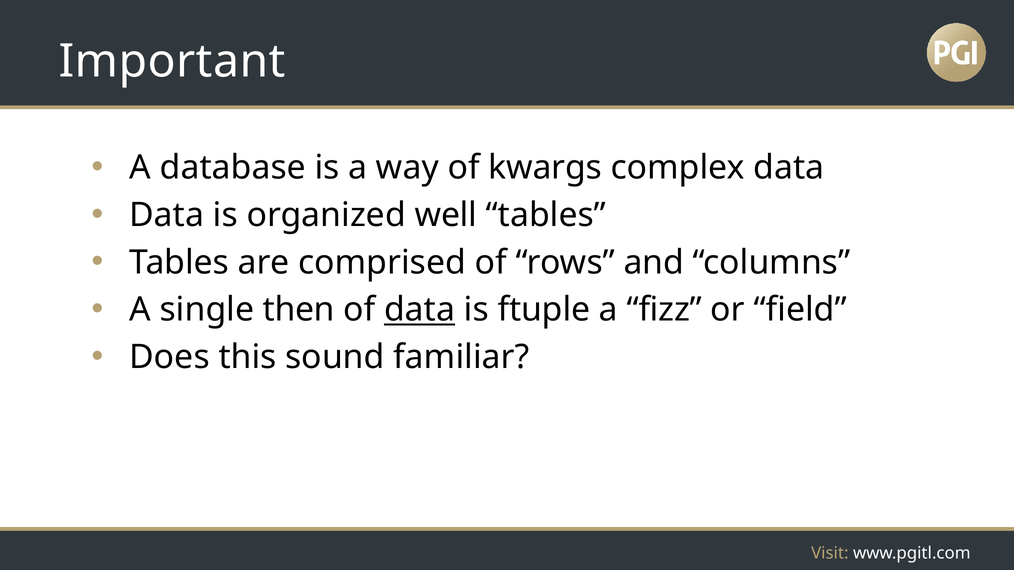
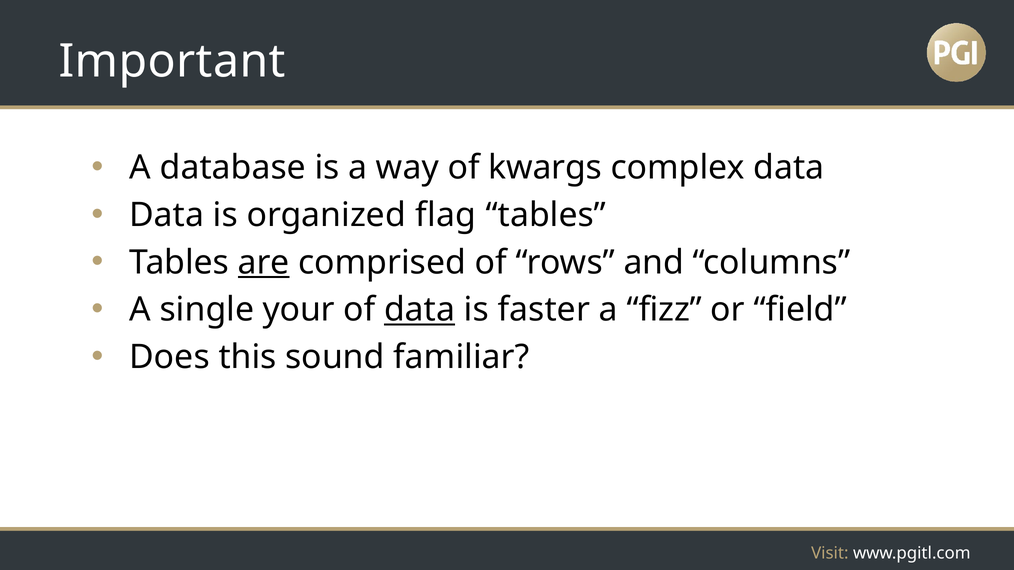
well: well -> flag (446, 215)
are underline: none -> present (264, 263)
then: then -> your (299, 310)
ftuple: ftuple -> faster (544, 310)
